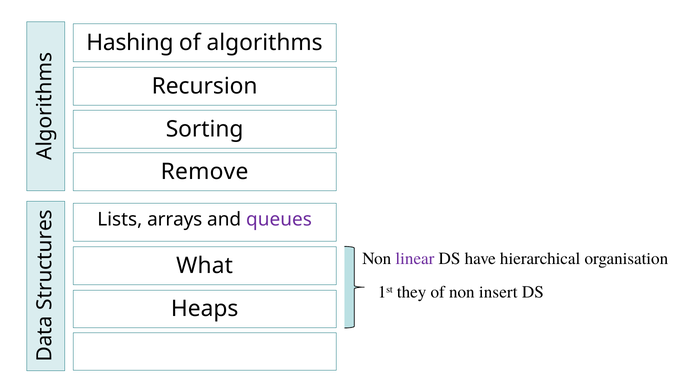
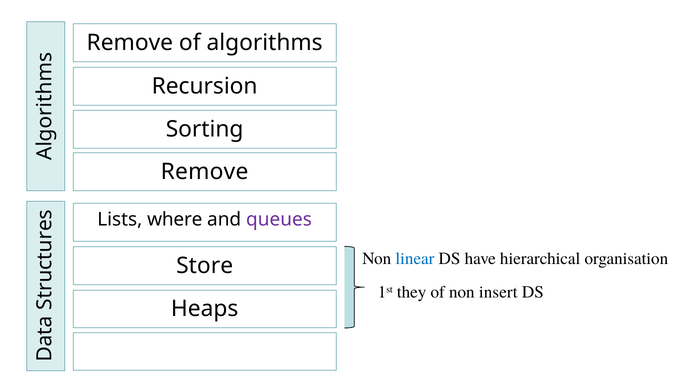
Hashing: Hashing -> Remove (130, 43)
arrays: arrays -> where (175, 220)
linear colour: purple -> blue (415, 259)
What: What -> Store (205, 266)
